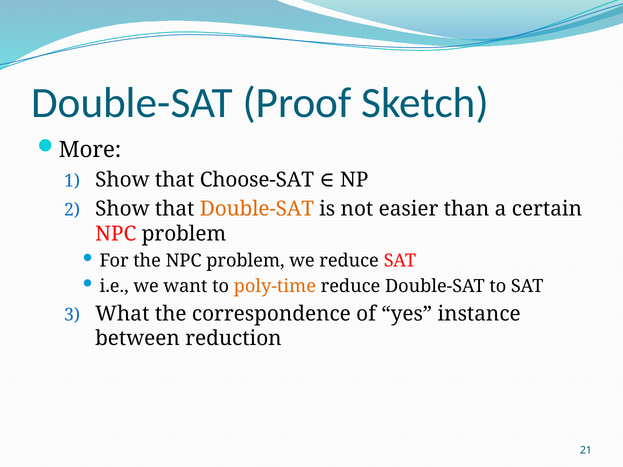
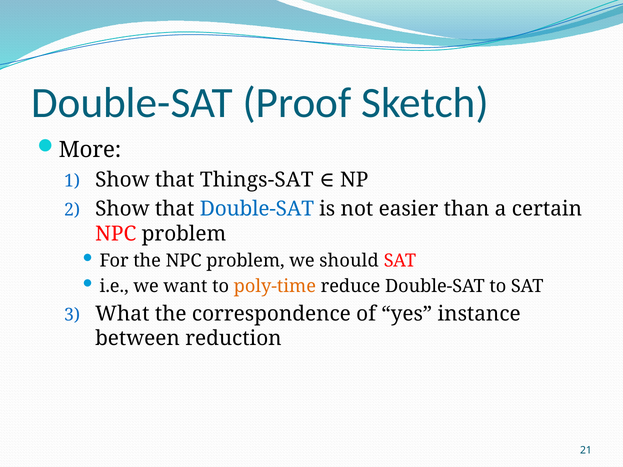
Choose-SAT: Choose-SAT -> Things-SAT (257, 180)
Double-SAT colour: orange -> blue (257, 209)
we reduce: reduce -> should (349, 261)
